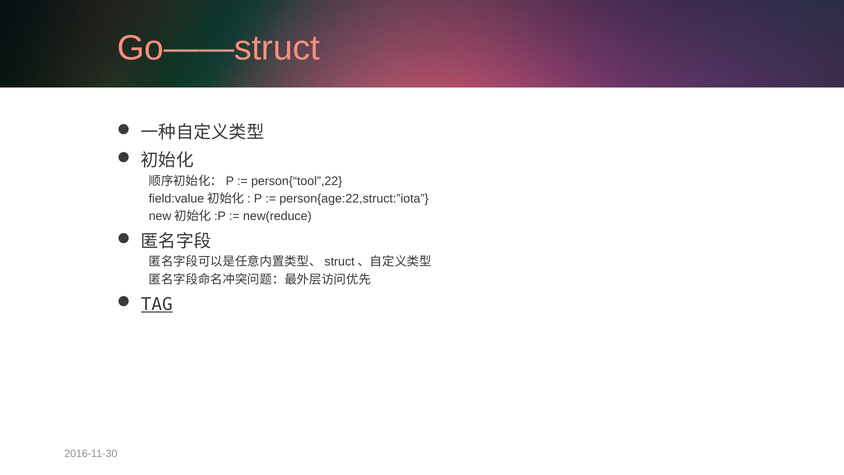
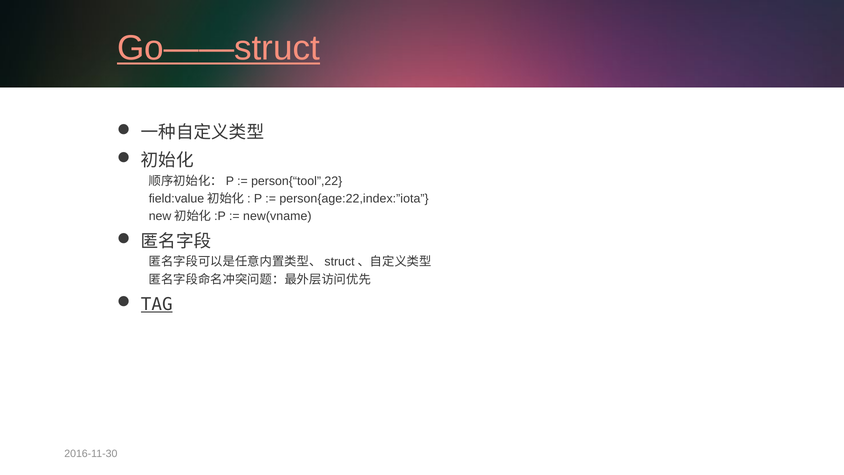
Go——struct underline: none -> present (219, 48)
person{age:22,struct:”iota: person{age:22,struct:”iota -> person{age:22,index:”iota (354, 199)
new(reduce: new(reduce -> new(vname (277, 216)
